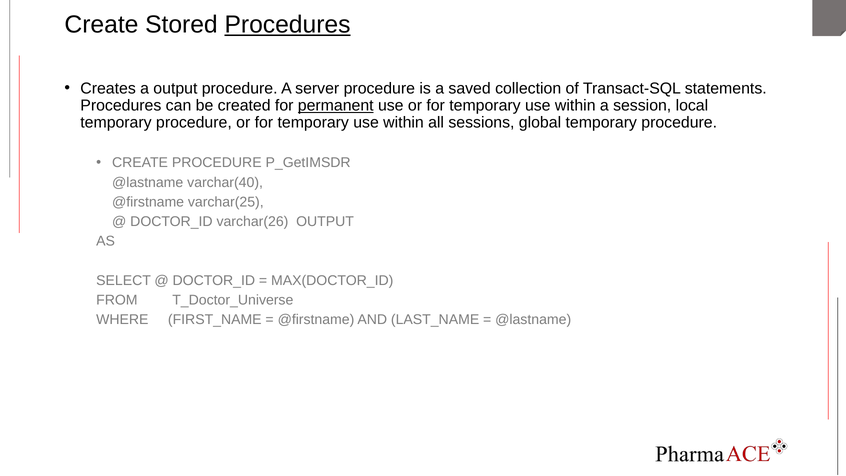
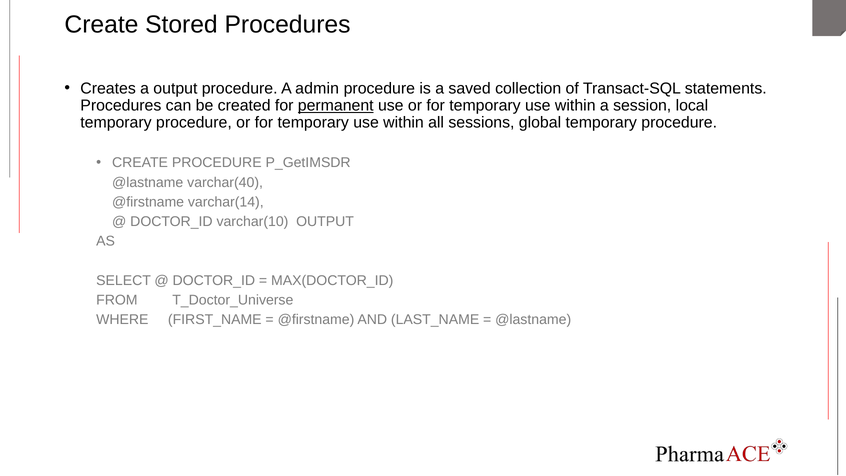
Procedures underline: present -> none (288, 25)
server: server -> admin (317, 88)
varchar(25: varchar(25 -> varchar(14 (226, 202)
varchar(26: varchar(26 -> varchar(10 (252, 222)
